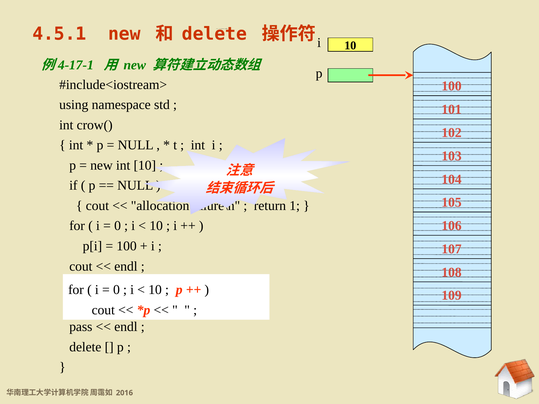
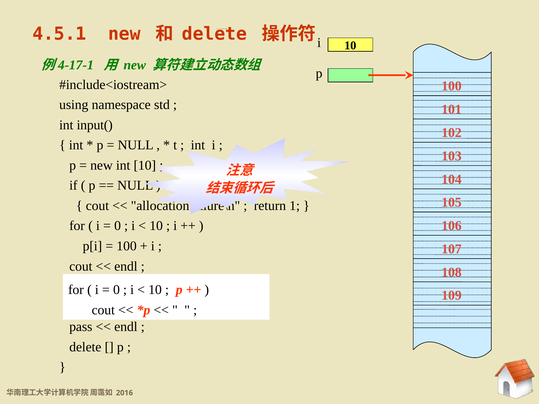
crow(: crow( -> input( (95, 125)
